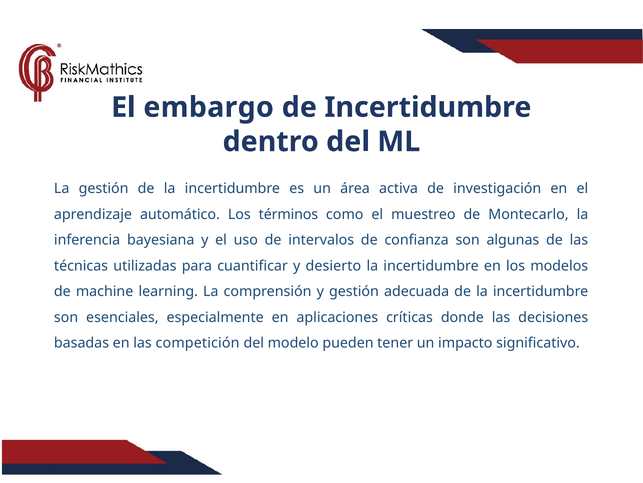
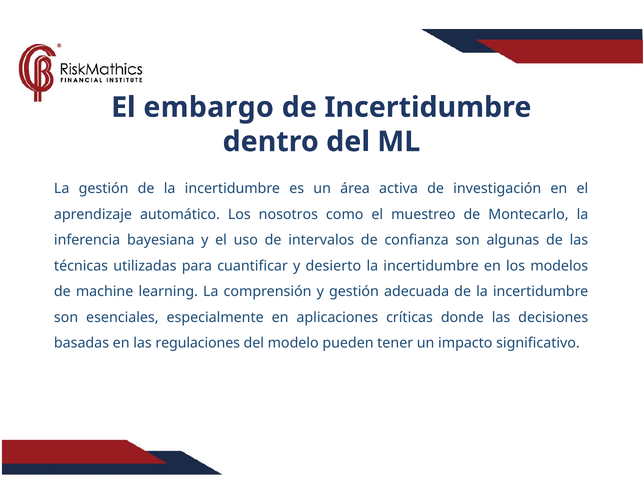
términos: términos -> nosotros (288, 214)
competición: competición -> regulaciones (198, 343)
